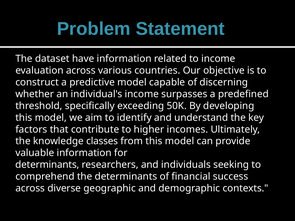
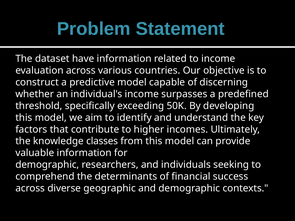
determinants: determinants -> demographic (47, 165)
